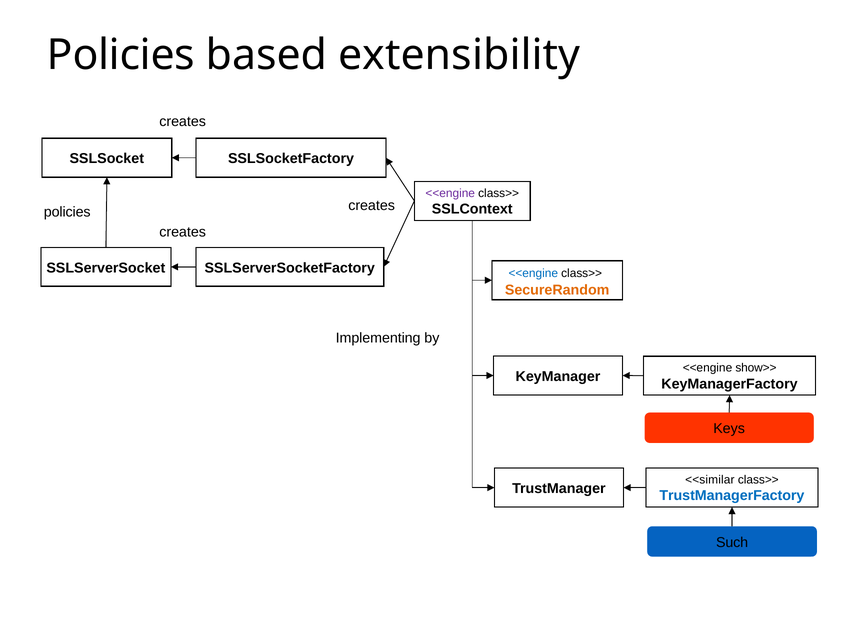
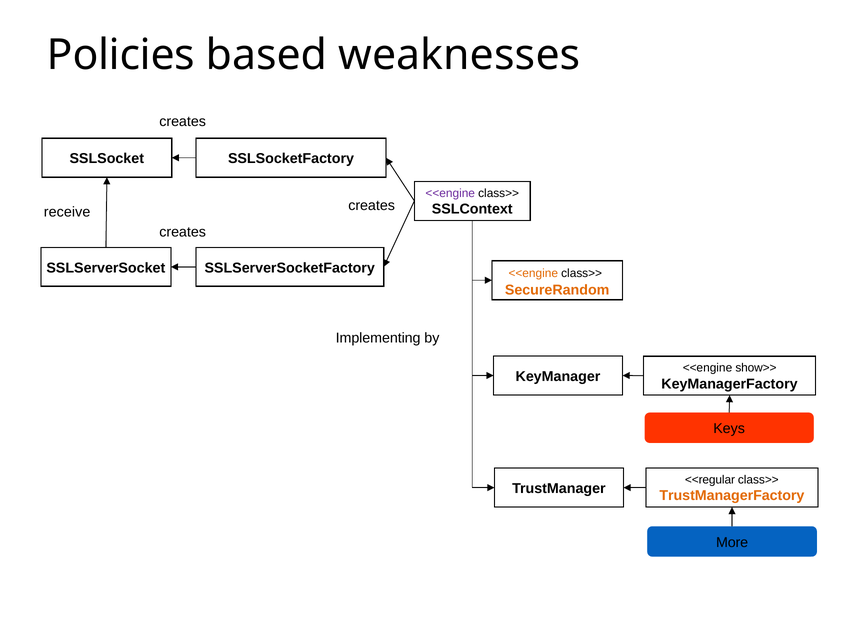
extensibility: extensibility -> weaknesses (459, 55)
policies: policies -> receive (67, 212)
<<engine colour: blue -> orange (533, 273)
<<similar: <<similar -> <<regular (710, 480)
TrustManagerFactory colour: blue -> orange (732, 496)
Such: Such -> More (732, 542)
